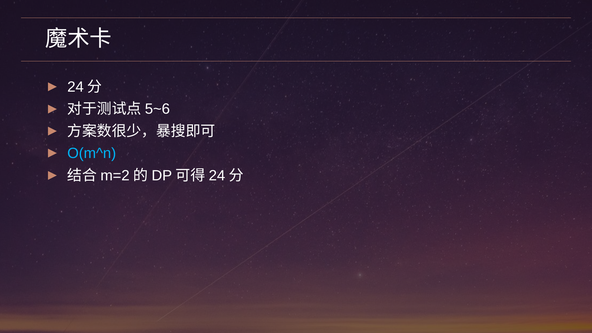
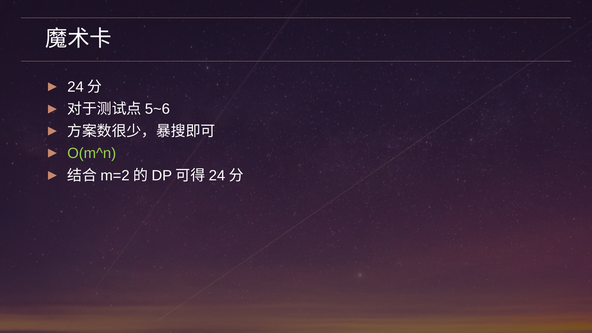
O(m^n colour: light blue -> light green (92, 153)
